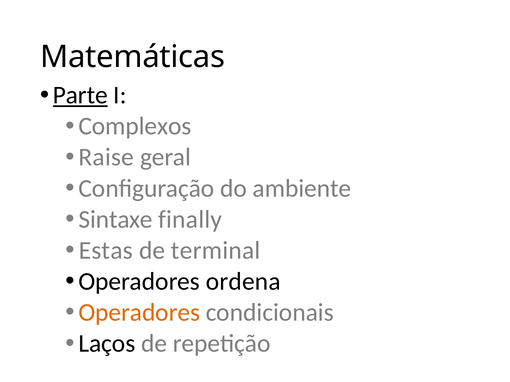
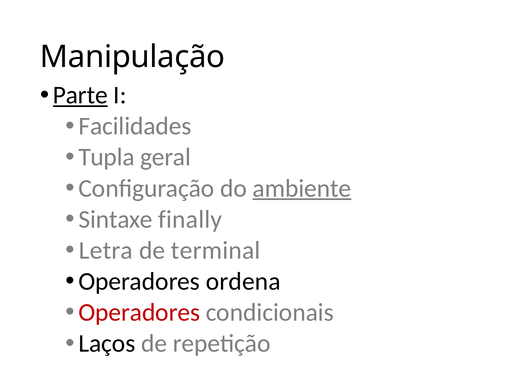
Matemáticas: Matemáticas -> Manipulação (133, 57)
Complexos: Complexos -> Facilidades (135, 126)
Raise: Raise -> Tupla (106, 157)
ambiente underline: none -> present (302, 189)
Estas: Estas -> Letra (106, 251)
Operadores colour: orange -> red (139, 313)
